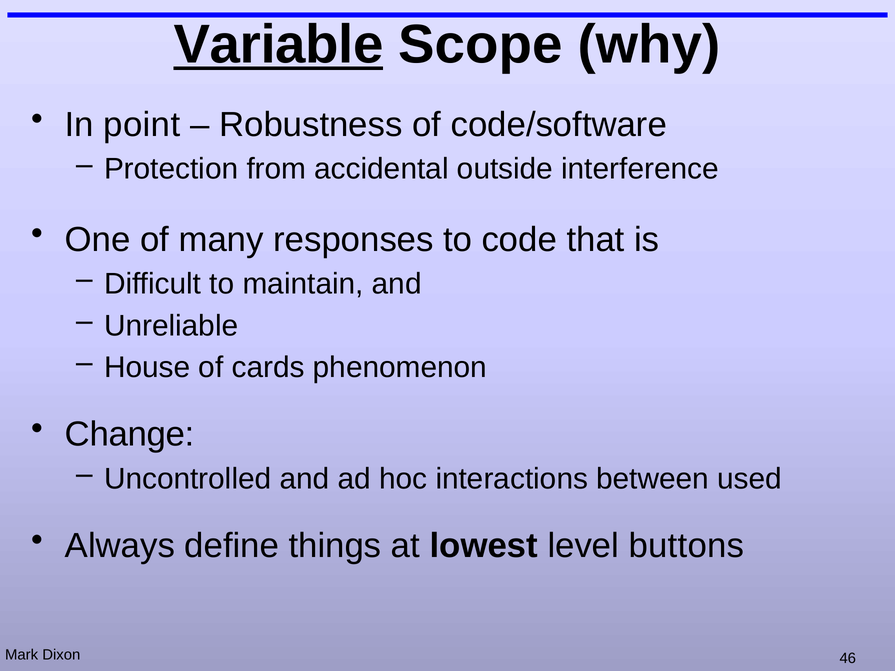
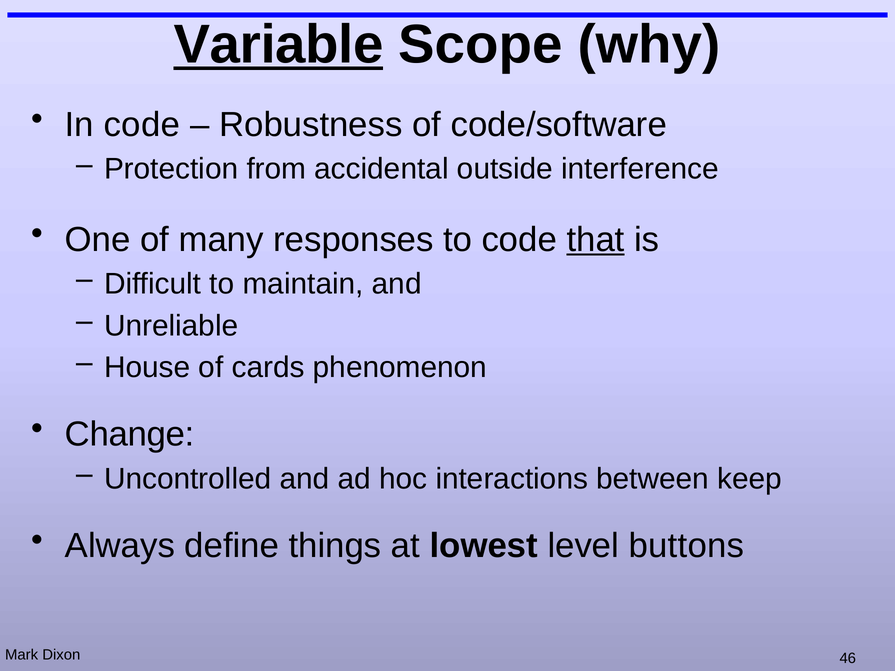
In point: point -> code (142, 125)
that underline: none -> present (596, 240)
used: used -> keep (750, 479)
